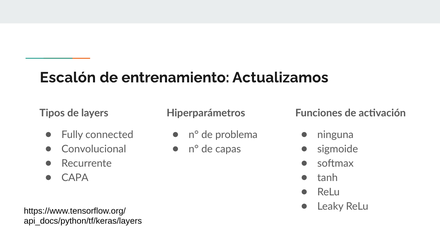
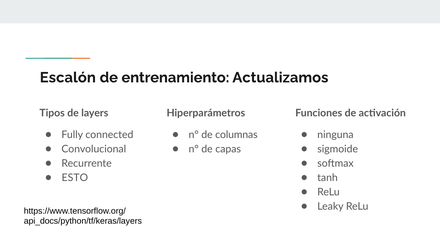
problema: problema -> columnas (236, 135)
CAPA: CAPA -> ESTO (75, 178)
